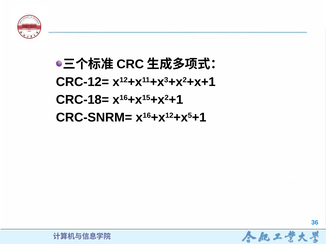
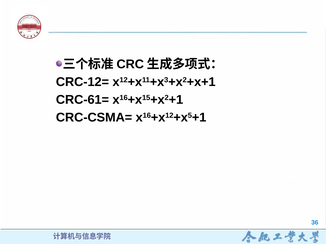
CRC-18=: CRC-18= -> CRC-61= (82, 100)
CRC-SNRM=: CRC-SNRM= -> CRC-CSMA= (94, 118)
